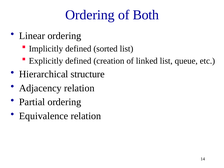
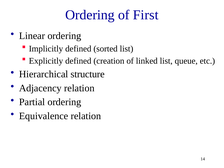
Both: Both -> First (146, 15)
